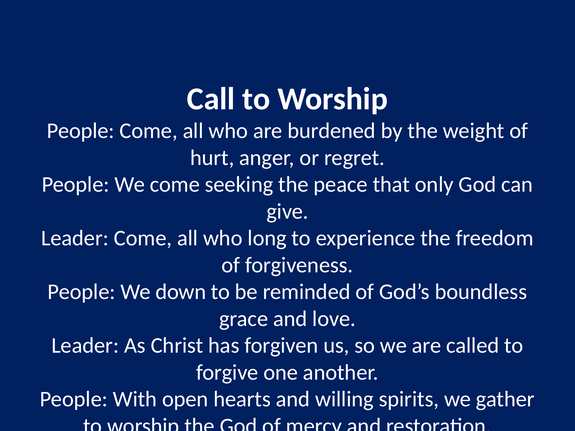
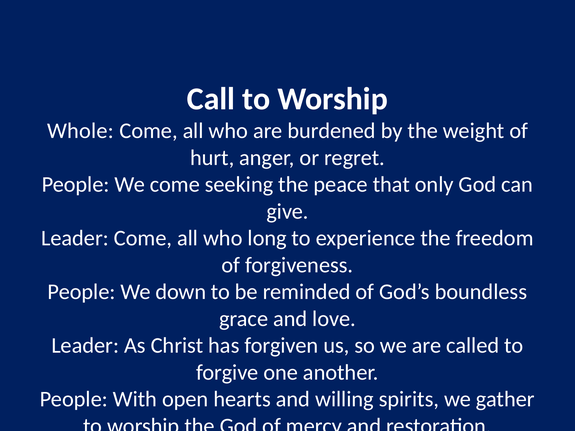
People: People -> Whole (80, 131)
